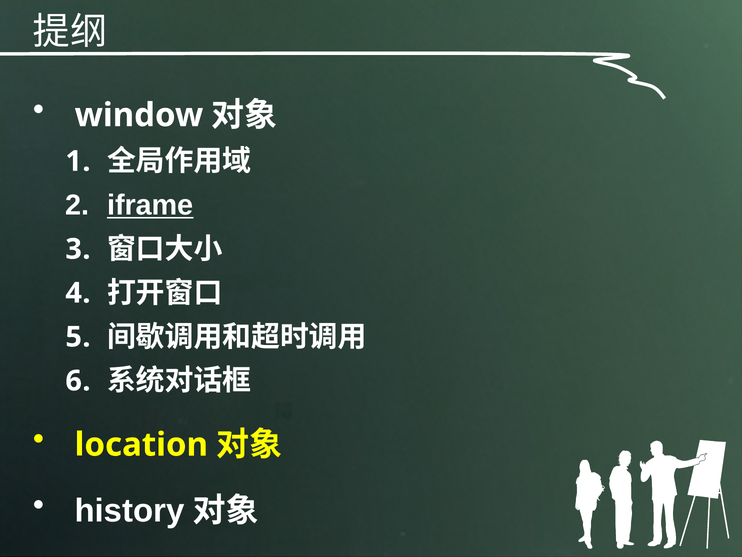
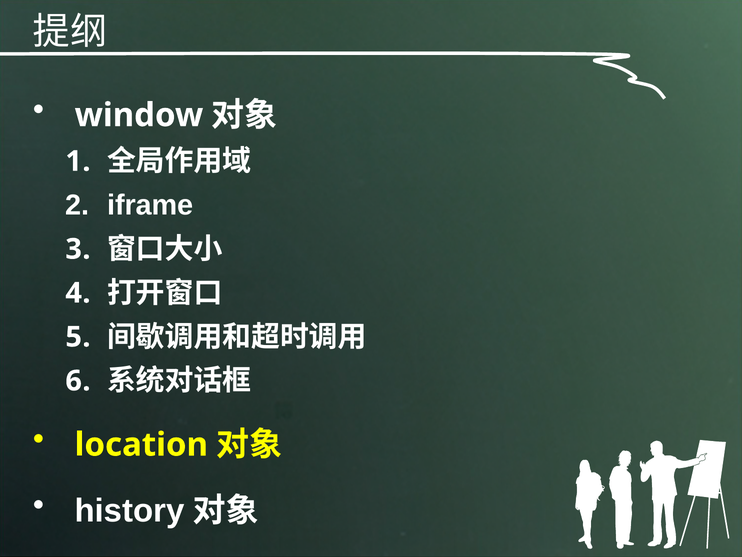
iframe underline: present -> none (150, 205)
